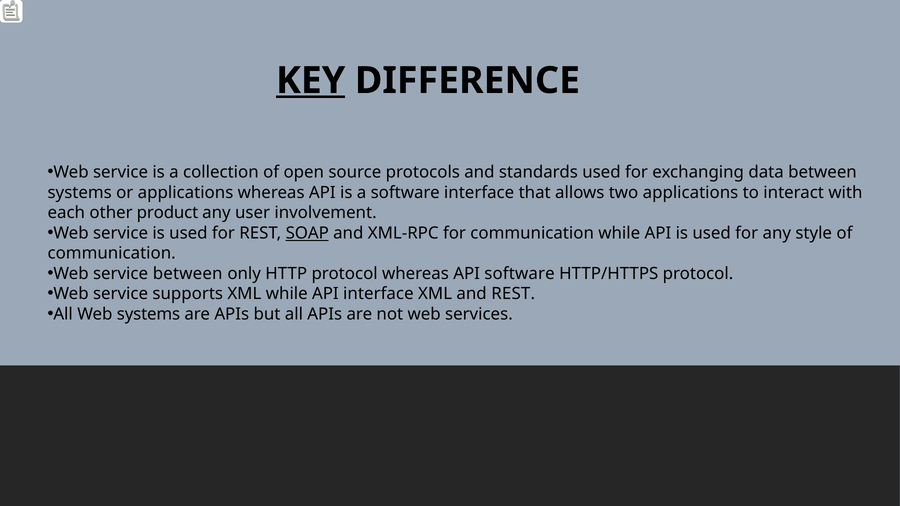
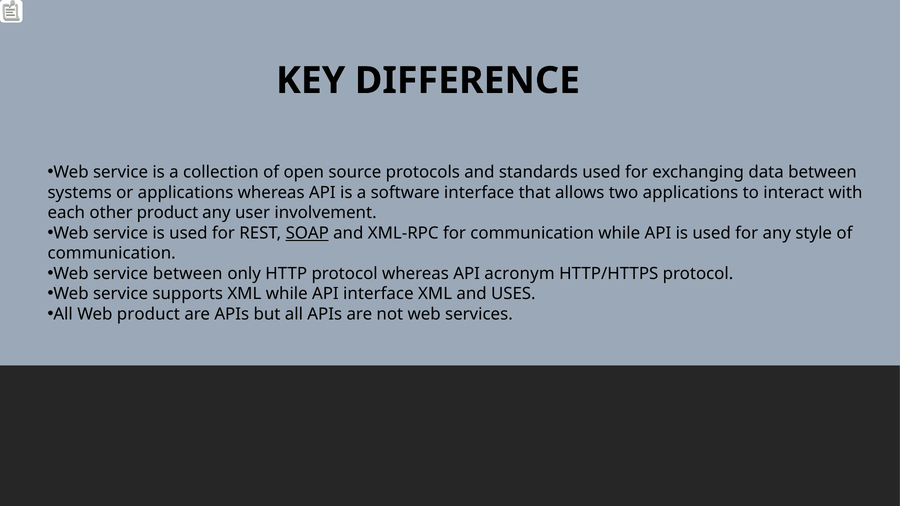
KEY underline: present -> none (311, 81)
API software: software -> acronym (519, 274)
and REST: REST -> USES (513, 294)
Web systems: systems -> product (148, 314)
